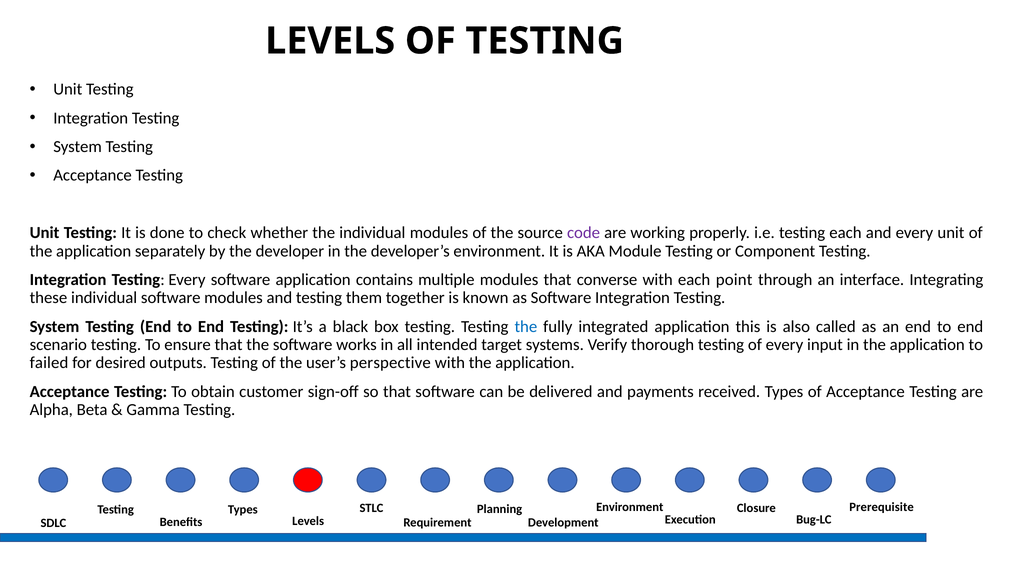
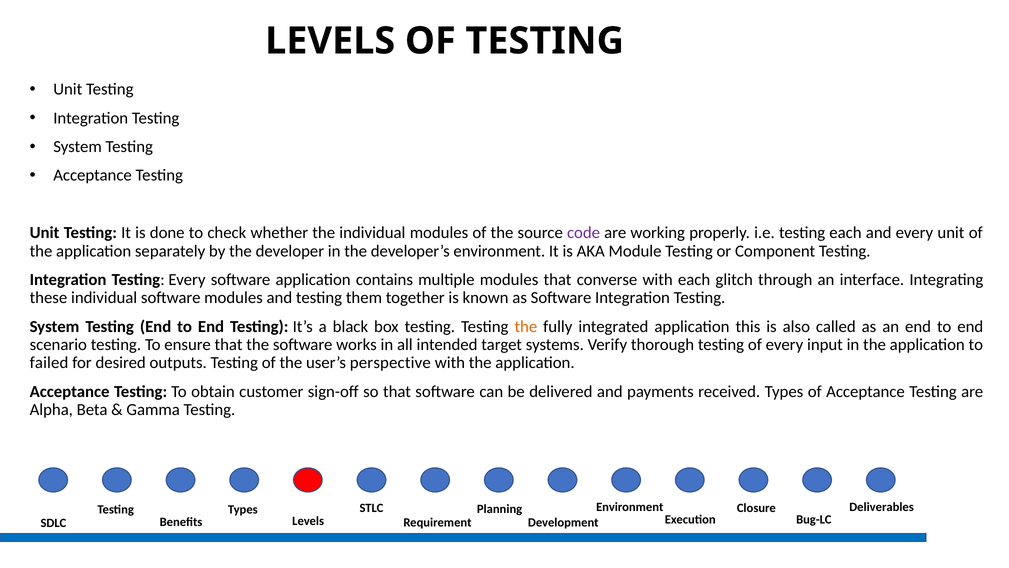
point: point -> glitch (734, 279)
the colour: blue -> orange (526, 326)
Prerequisite: Prerequisite -> Deliverables (882, 506)
